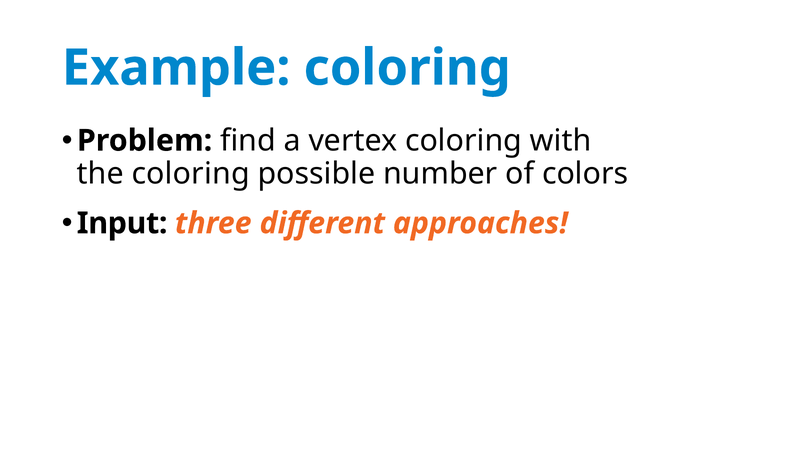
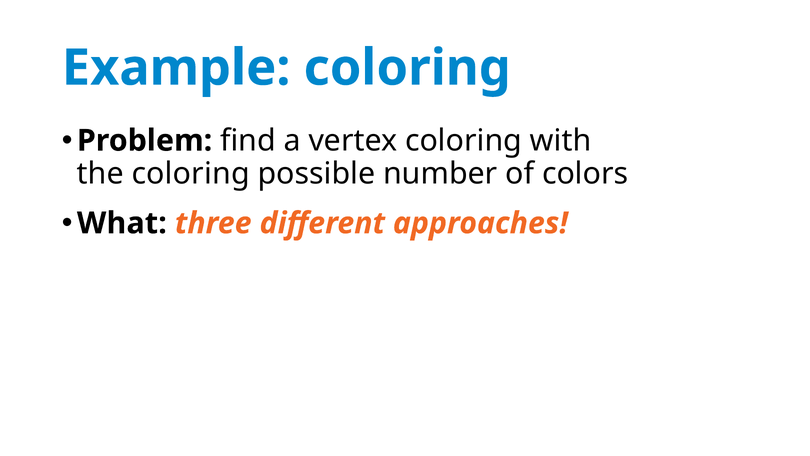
Input: Input -> What (122, 223)
